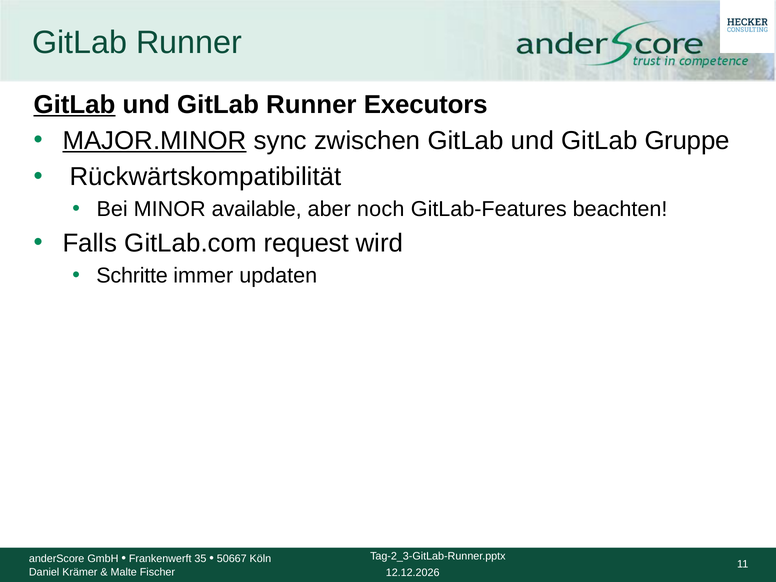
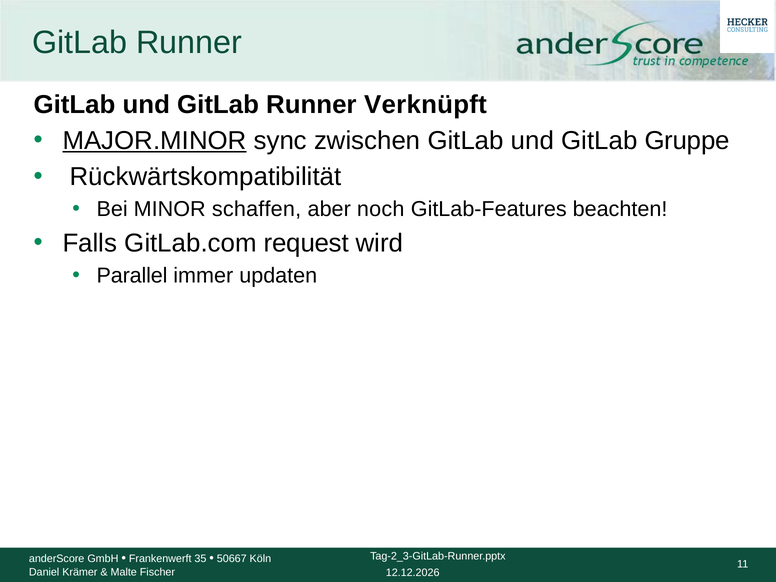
GitLab underline: present -> none (74, 105)
Executors: Executors -> Verknüpft (425, 105)
available: available -> schaffen (257, 209)
Schritte: Schritte -> Parallel (132, 276)
